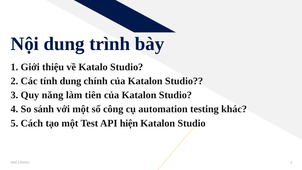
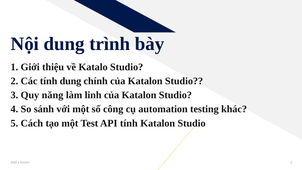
tiên: tiên -> linh (93, 95)
API hiện: hiện -> tính (129, 123)
